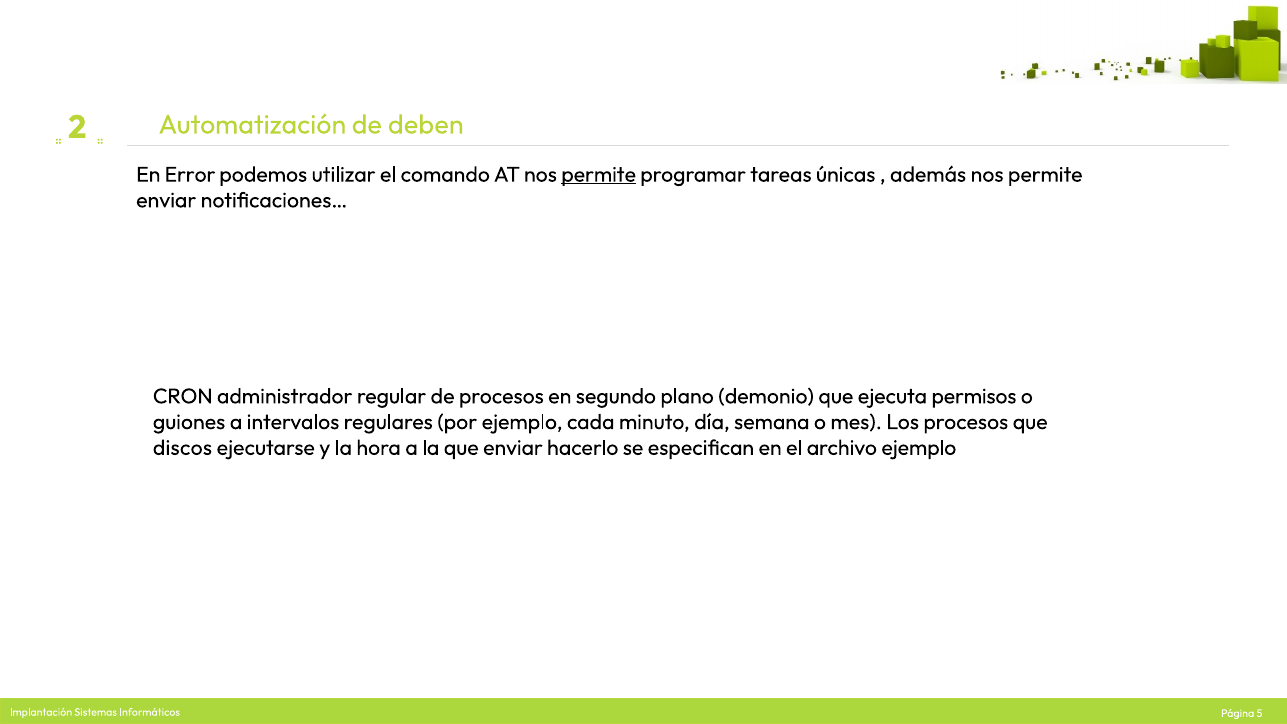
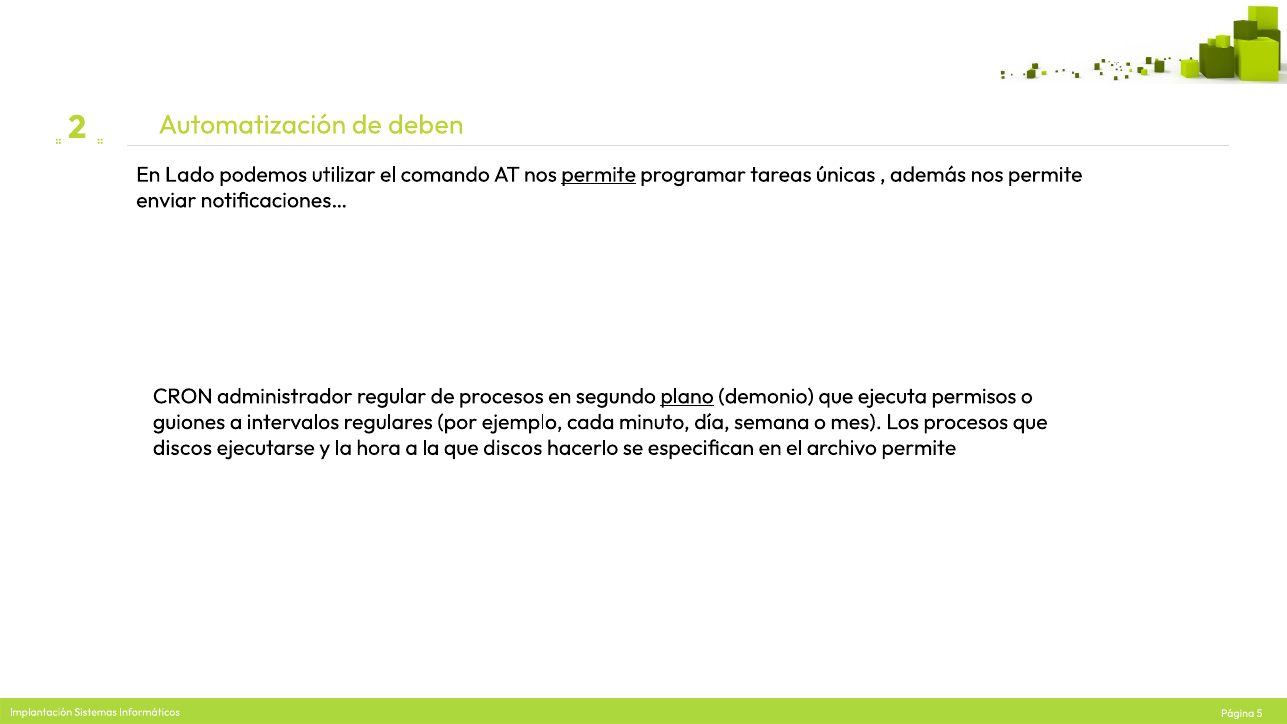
Error: Error -> Lado (190, 175)
plano underline: none -> present (687, 396)
la que enviar: enviar -> discos (513, 448)
archivo ejemplo: ejemplo -> permite (919, 448)
